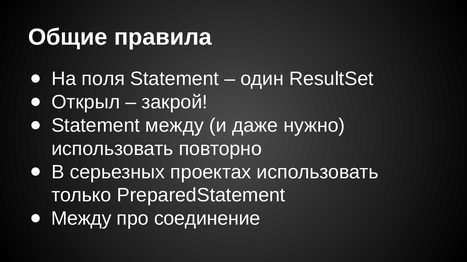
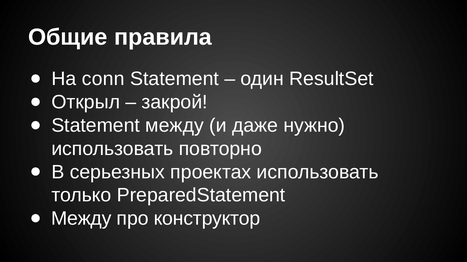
поля: поля -> conn (103, 79)
соединение: соединение -> конструктор (207, 219)
